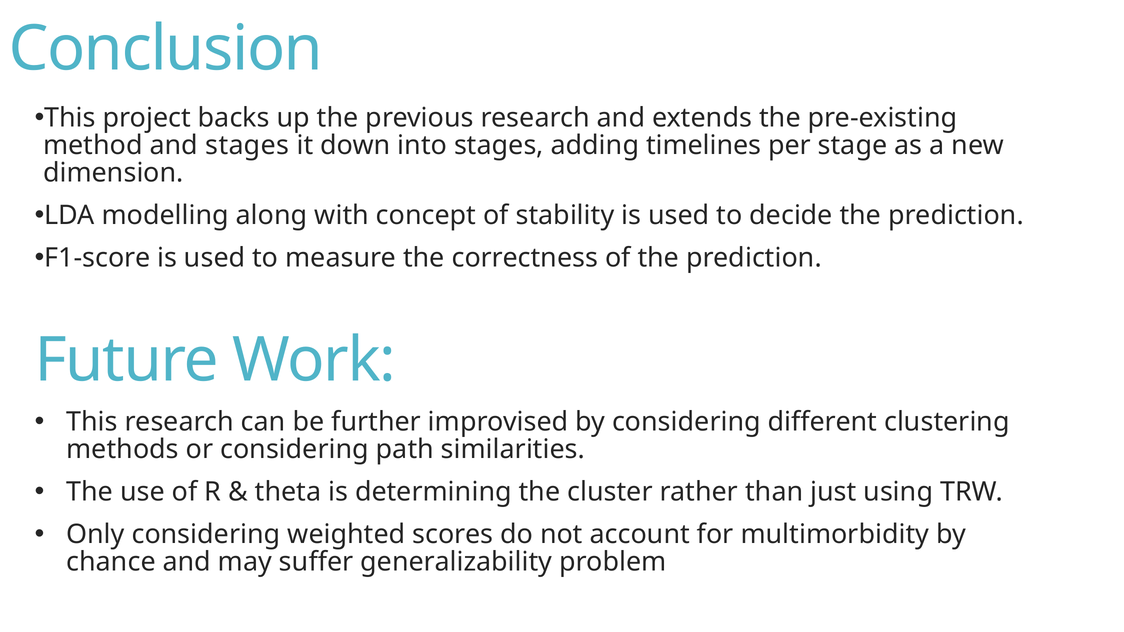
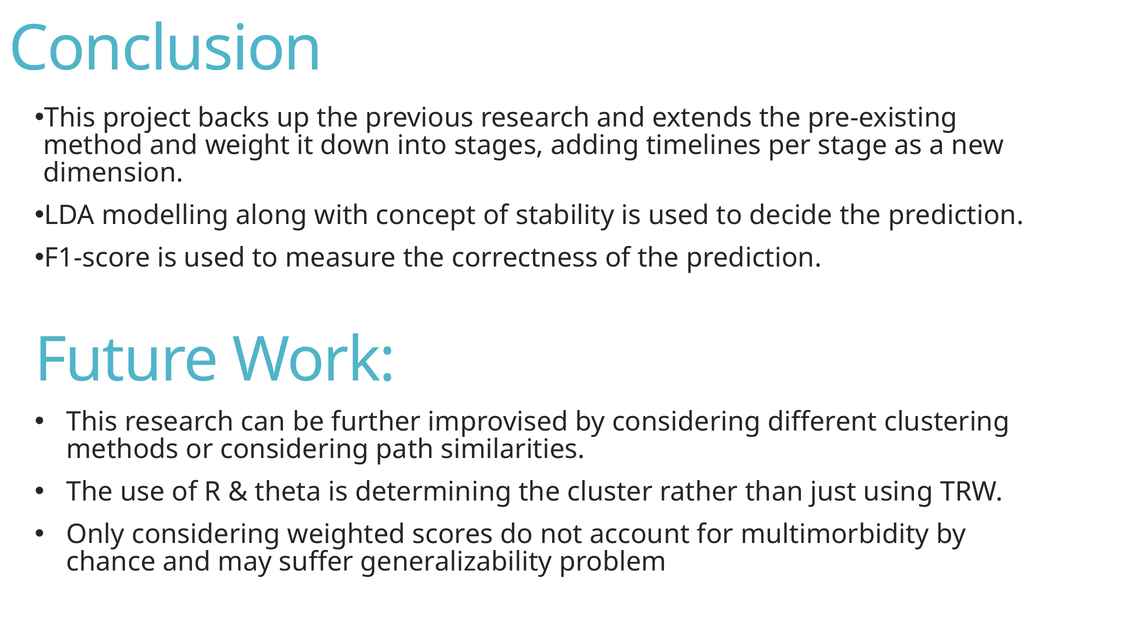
and stages: stages -> weight (247, 145)
